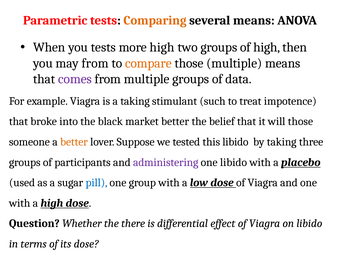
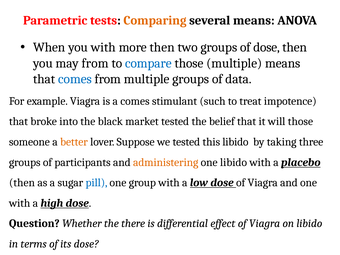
you tests: tests -> with (103, 47)
more high: high -> then (162, 47)
of high: high -> dose (267, 47)
compare colour: orange -> blue (148, 63)
comes colour: purple -> blue (75, 79)
a taking: taking -> comes (135, 101)
market better: better -> tested (175, 121)
administering colour: purple -> orange (166, 162)
used: used -> then (22, 183)
